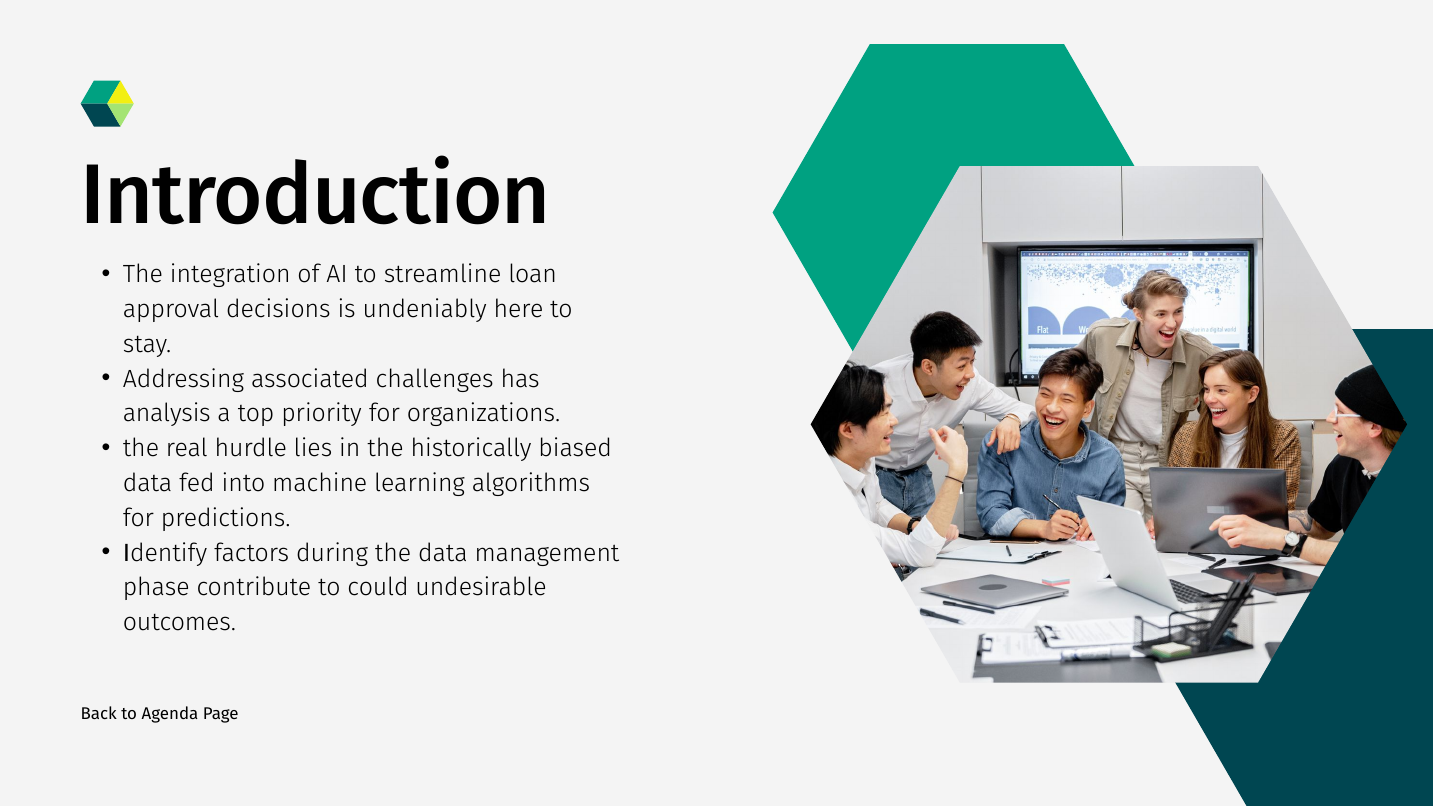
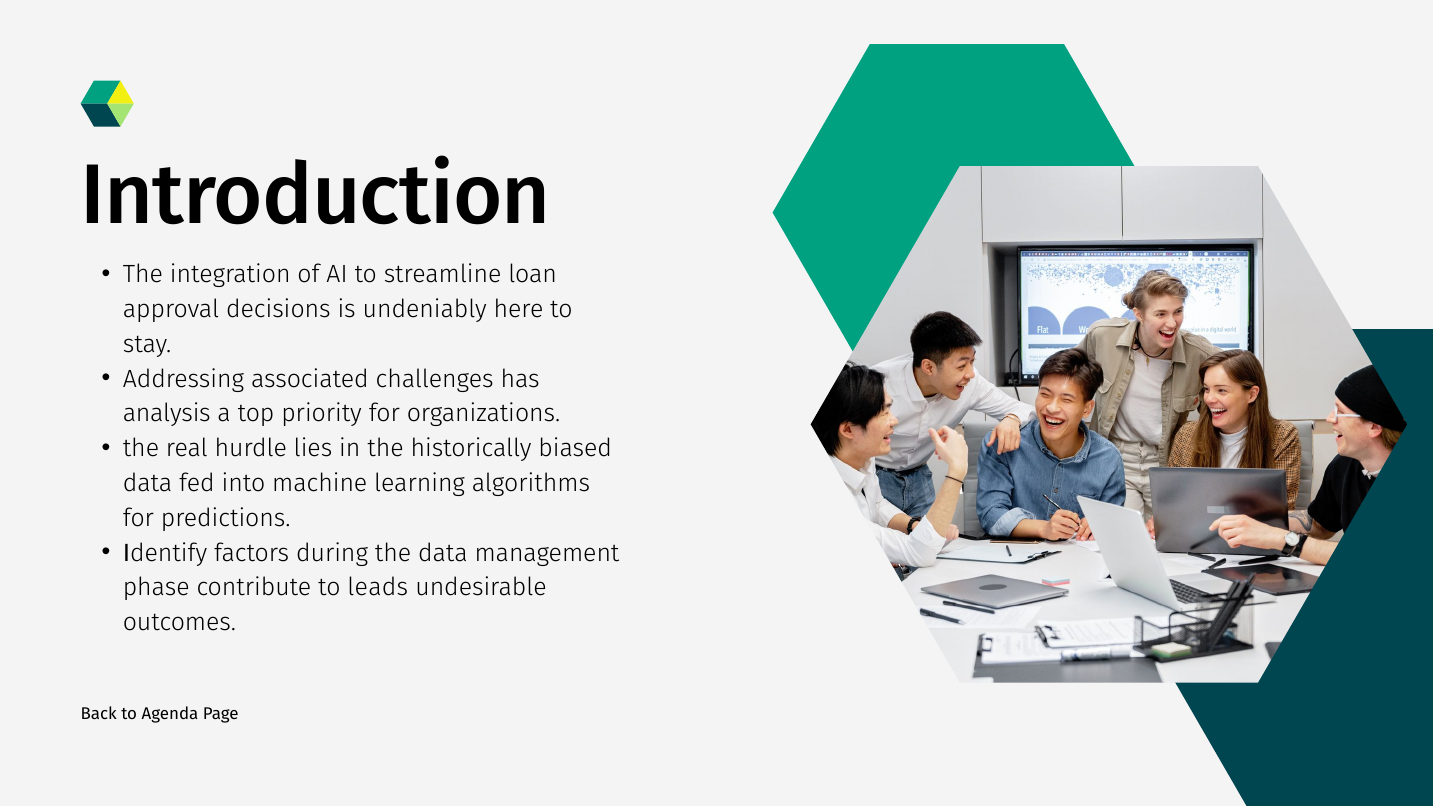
could: could -> leads (378, 588)
